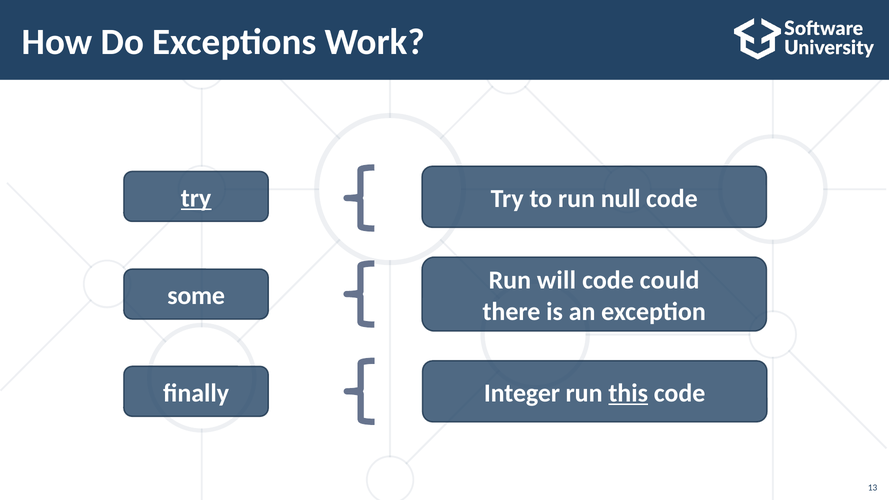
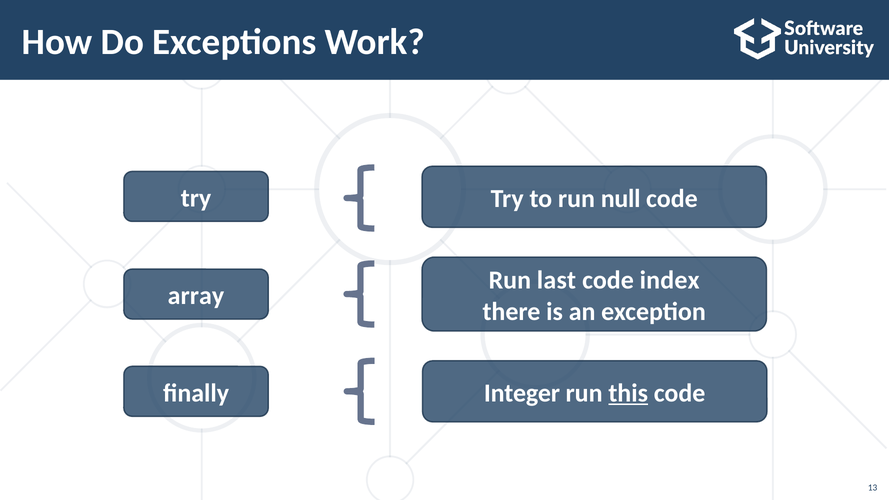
try underline: present -> none (196, 198)
will: will -> last (556, 280)
could: could -> index (670, 280)
some: some -> array (196, 296)
